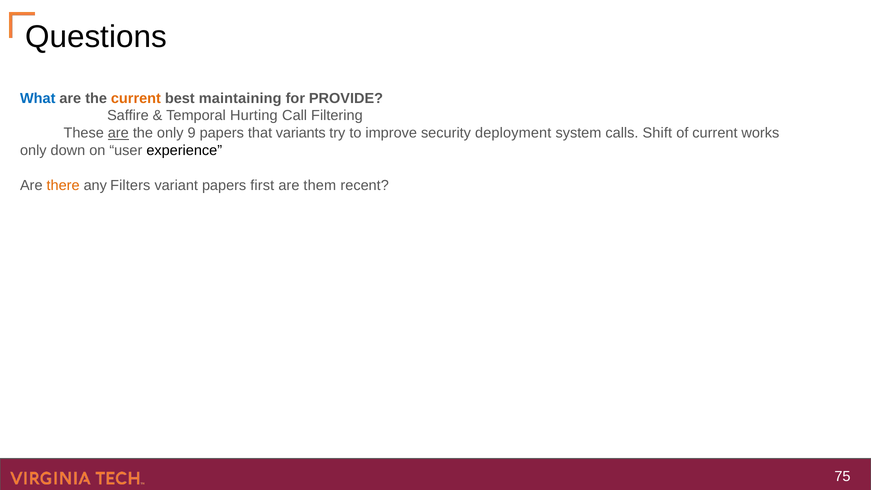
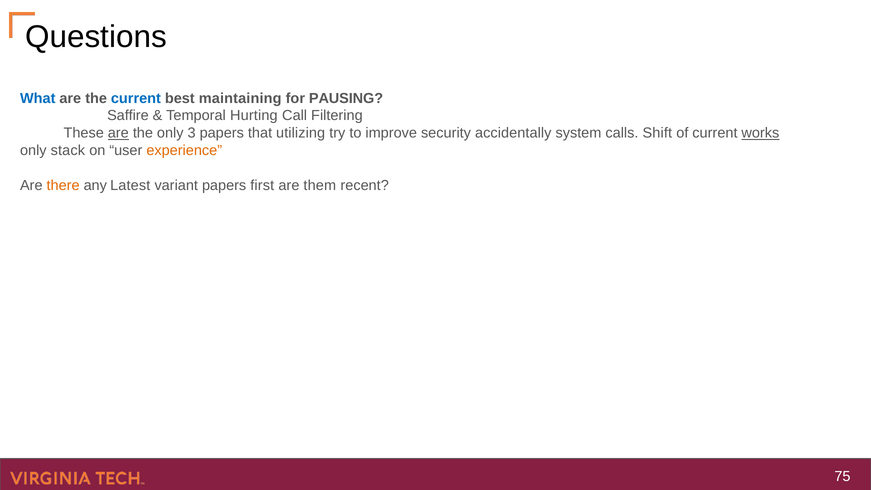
current colour: orange -> blue (136, 98)
PROVIDE: PROVIDE -> PAUSING (346, 98)
9: 9 -> 3 (192, 133)
variants: variants -> utilizing (301, 133)
deployment: deployment -> accidentally (513, 133)
works underline: none -> present (760, 133)
down: down -> stack (68, 151)
experience colour: black -> orange (184, 151)
Filters: Filters -> Latest (130, 185)
